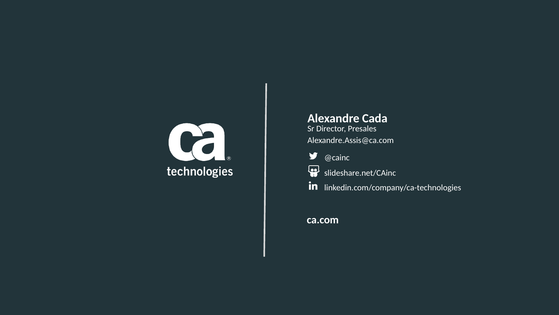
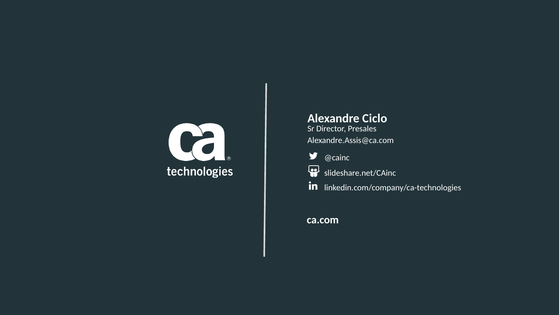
Cada: Cada -> Ciclo (375, 118)
